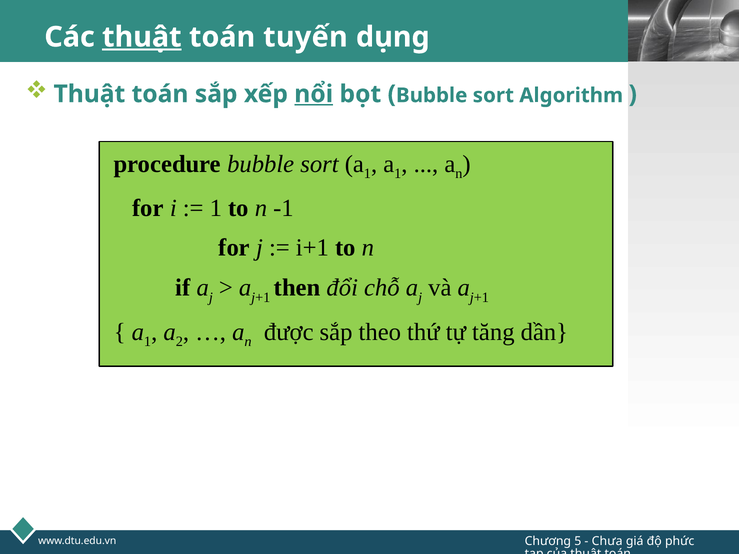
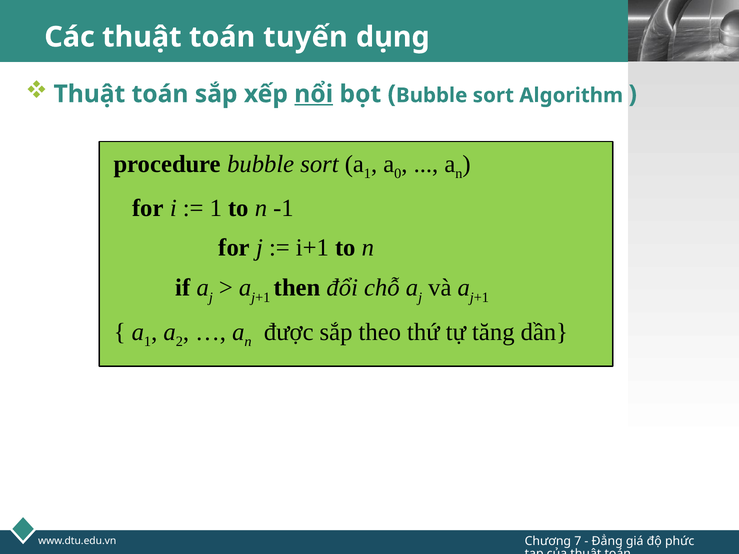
thuật underline: present -> none (142, 37)
1: 1 -> 0 (398, 174)
5: 5 -> 7 (578, 541)
Chưa: Chưa -> Đẳng (607, 541)
